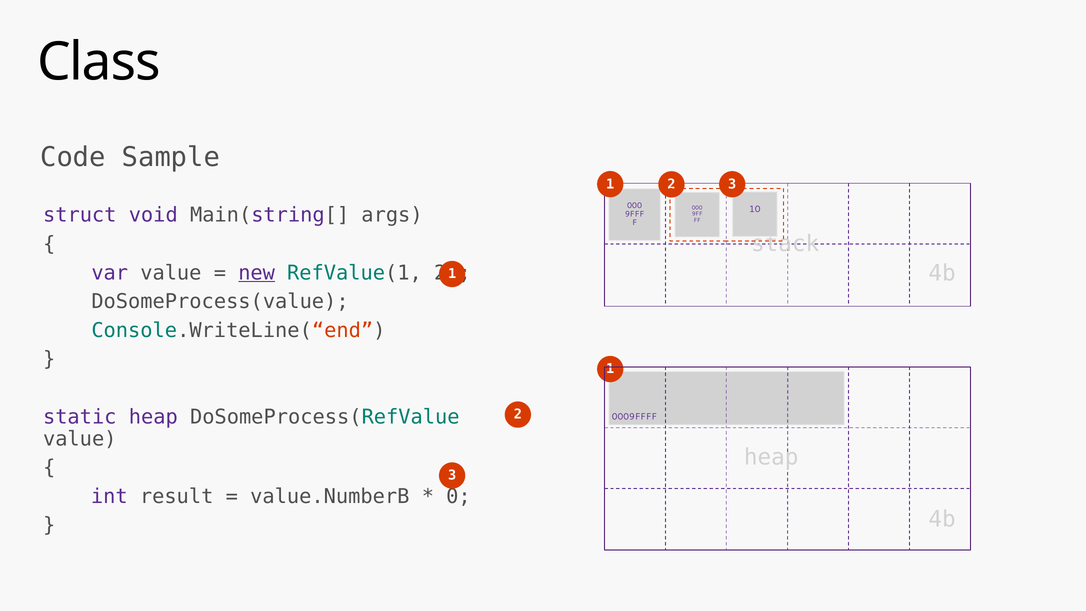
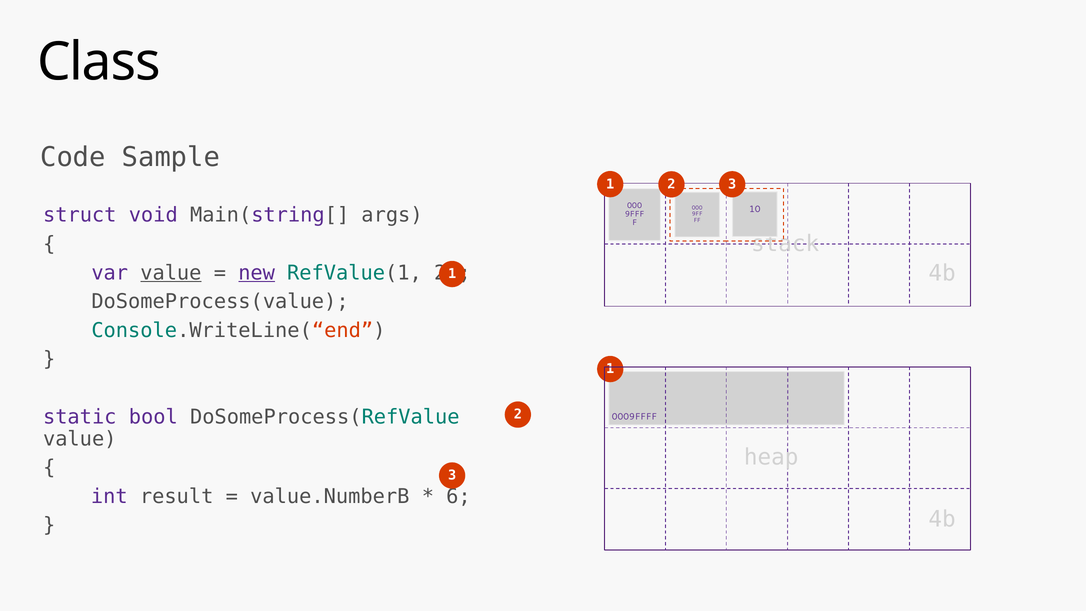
value underline: none -> present (171, 273)
static heap: heap -> bool (153, 417)
0: 0 -> 6 (458, 496)
